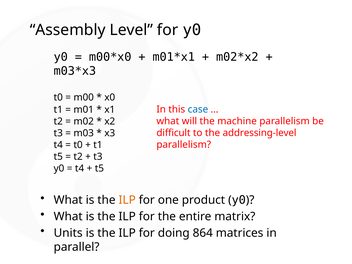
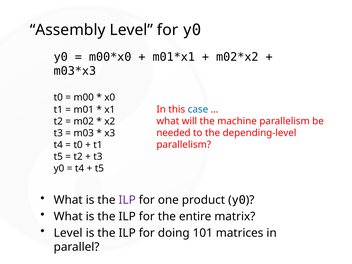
difficult: difficult -> needed (173, 133)
addressing-level: addressing-level -> depending-level (260, 133)
ILP colour: orange -> purple (127, 200)
Units: Units -> Level (68, 233)
864: 864 -> 101 (203, 233)
